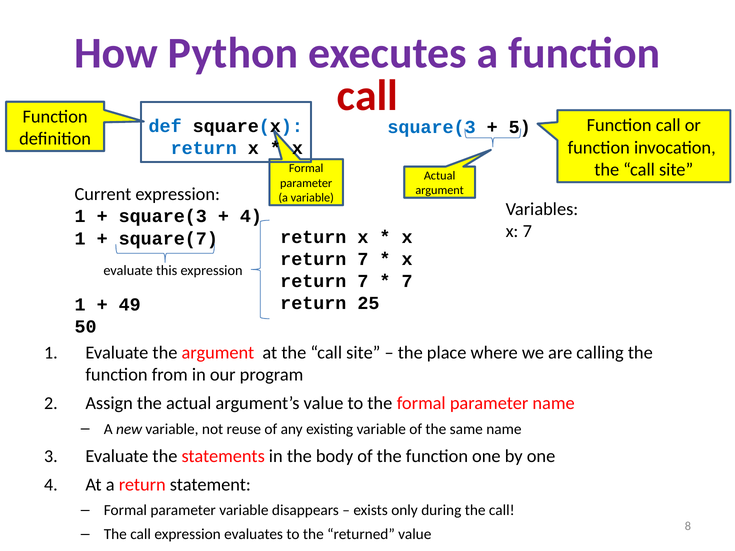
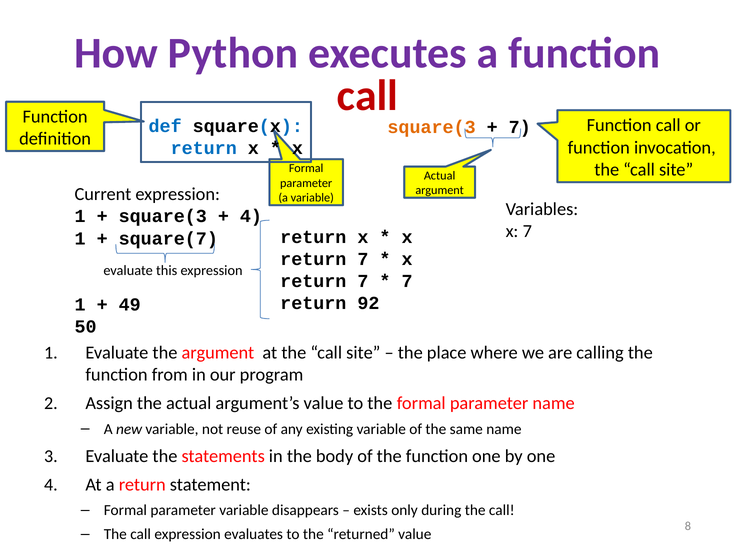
square(3 colour: blue -> orange (432, 127)
5: 5 -> 7 (520, 127)
25: 25 -> 92 (368, 303)
